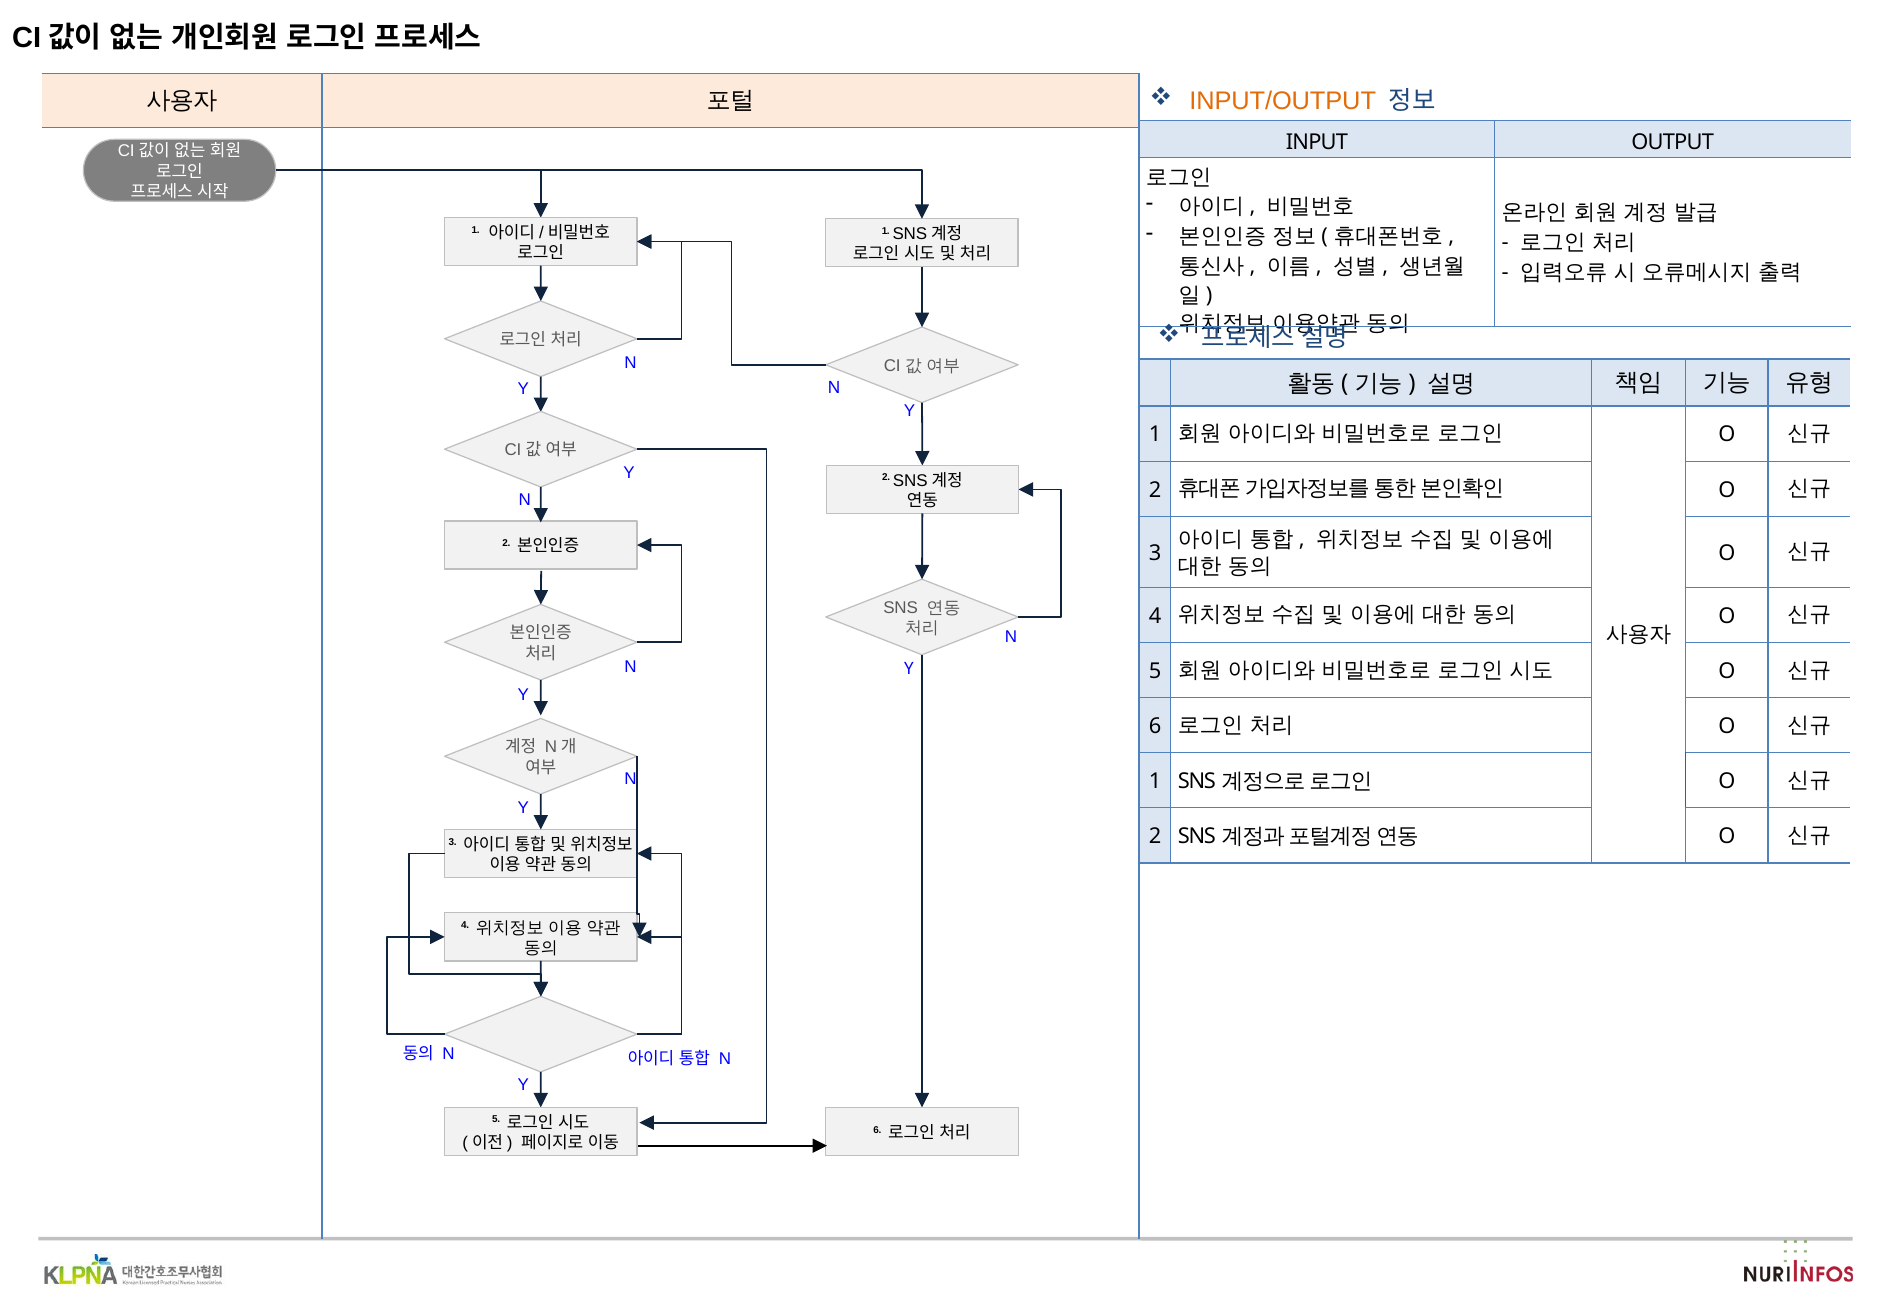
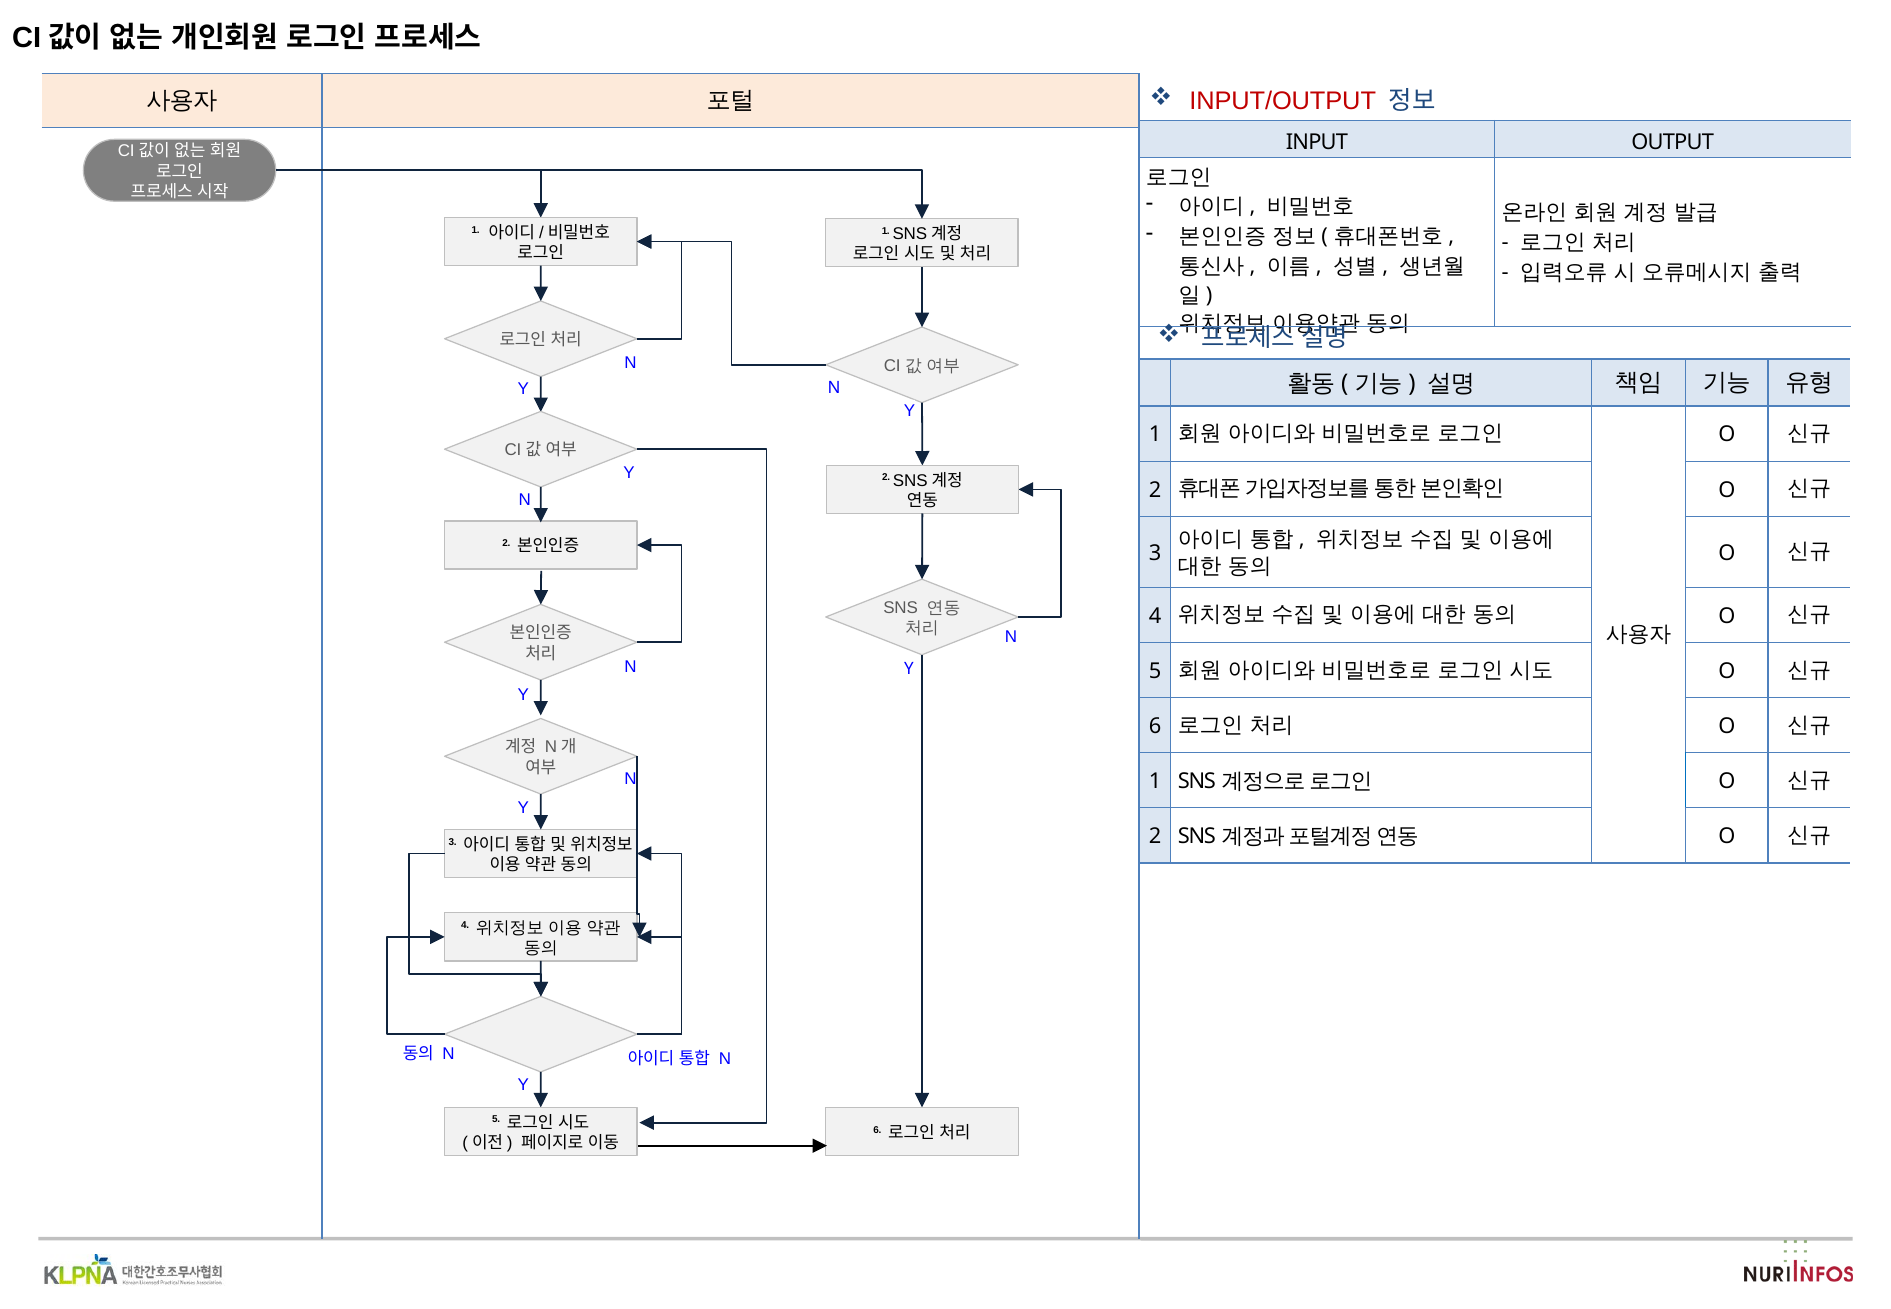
INPUT/OUTPUT colour: orange -> red (1283, 101)
